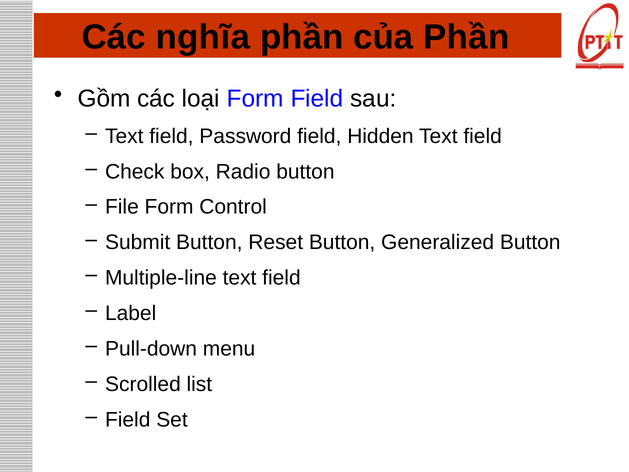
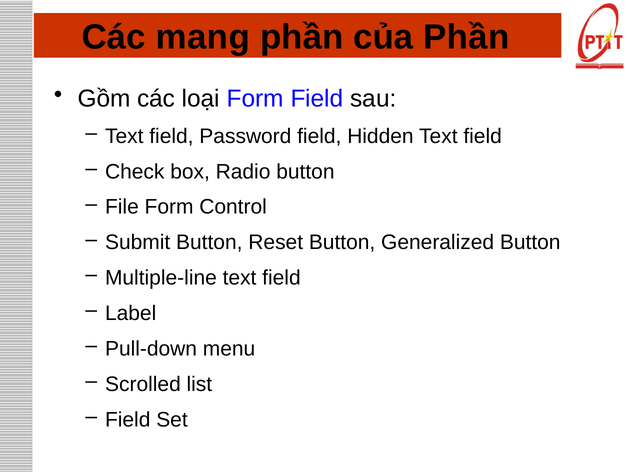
nghĩa: nghĩa -> mang (203, 37)
